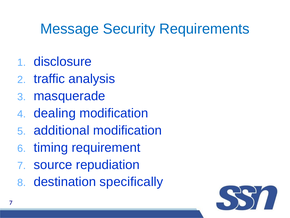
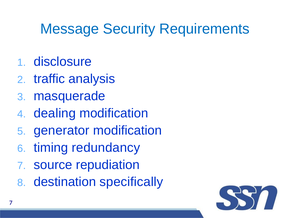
additional: additional -> generator (62, 130)
requirement: requirement -> redundancy (106, 147)
